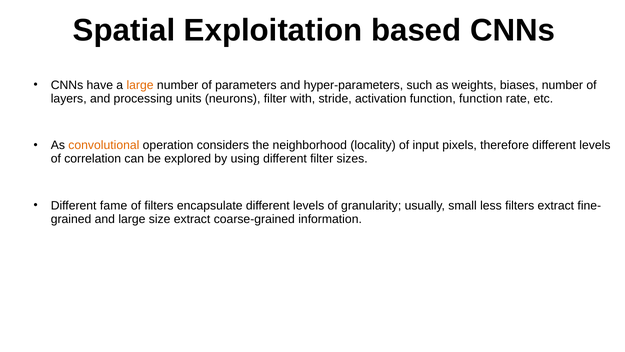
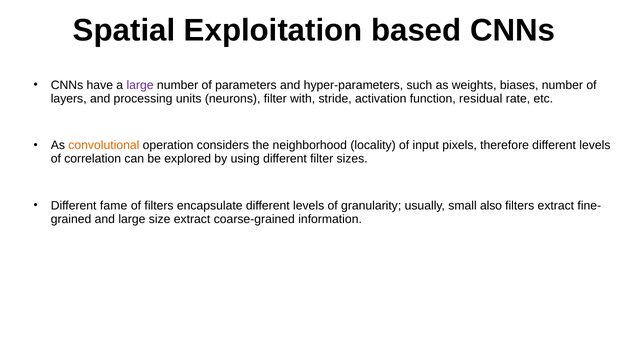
large colour: orange -> purple (140, 85)
function function: function -> residual (481, 98)
less: less -> also (491, 206)
